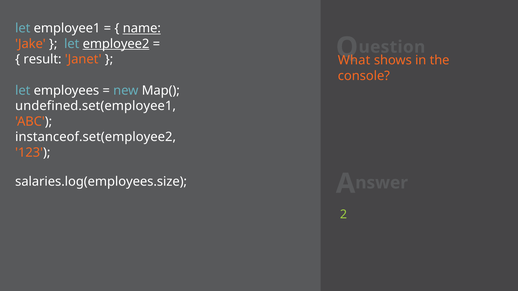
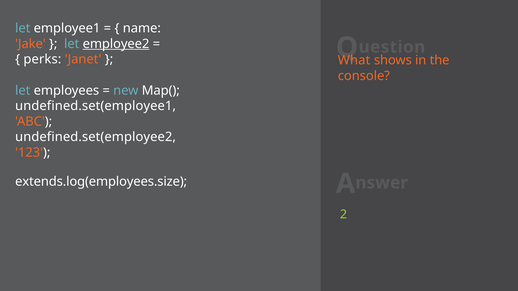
name underline: present -> none (142, 28)
result: result -> perks (42, 59)
instanceof.set(employee2: instanceof.set(employee2 -> undefined.set(employee2 (96, 137)
salaries.log(employees.size: salaries.log(employees.size -> extends.log(employees.size (101, 182)
